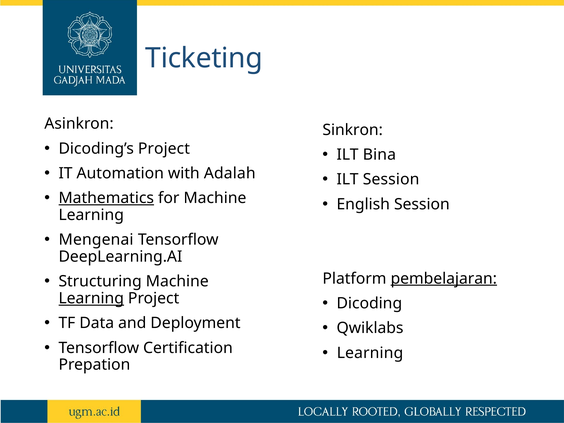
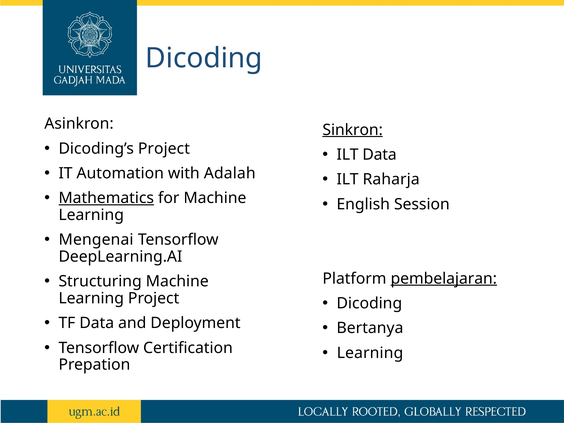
Ticketing: Ticketing -> Dicoding (204, 58)
Sinkron underline: none -> present (353, 130)
ILT Bina: Bina -> Data (380, 155)
ILT Session: Session -> Raharja (391, 179)
Learning underline: present -> none (91, 298)
Qwiklabs: Qwiklabs -> Bertanya (370, 328)
